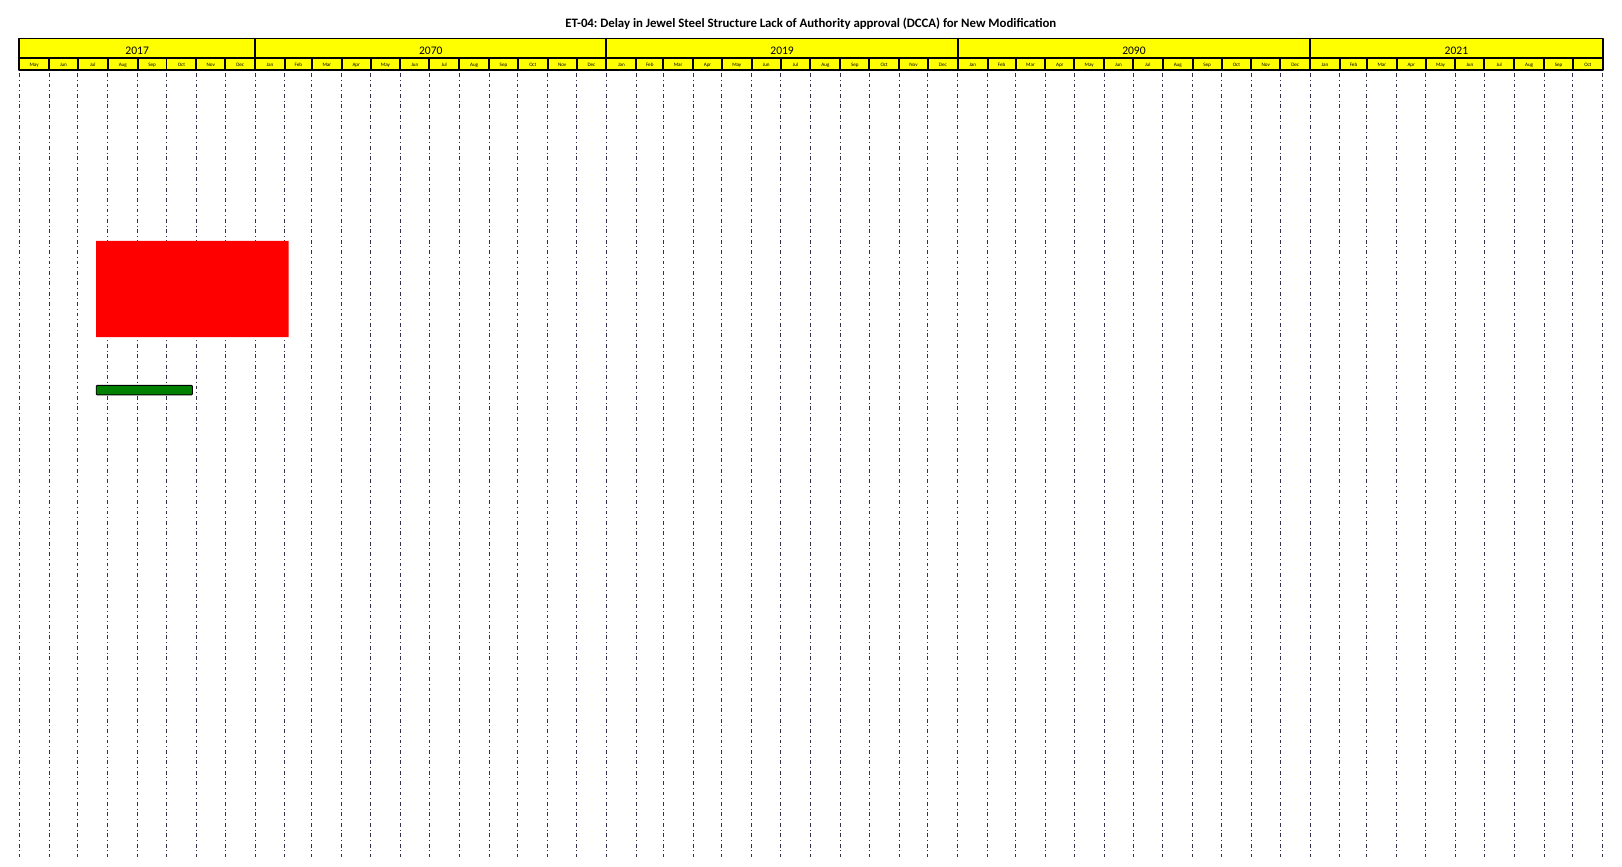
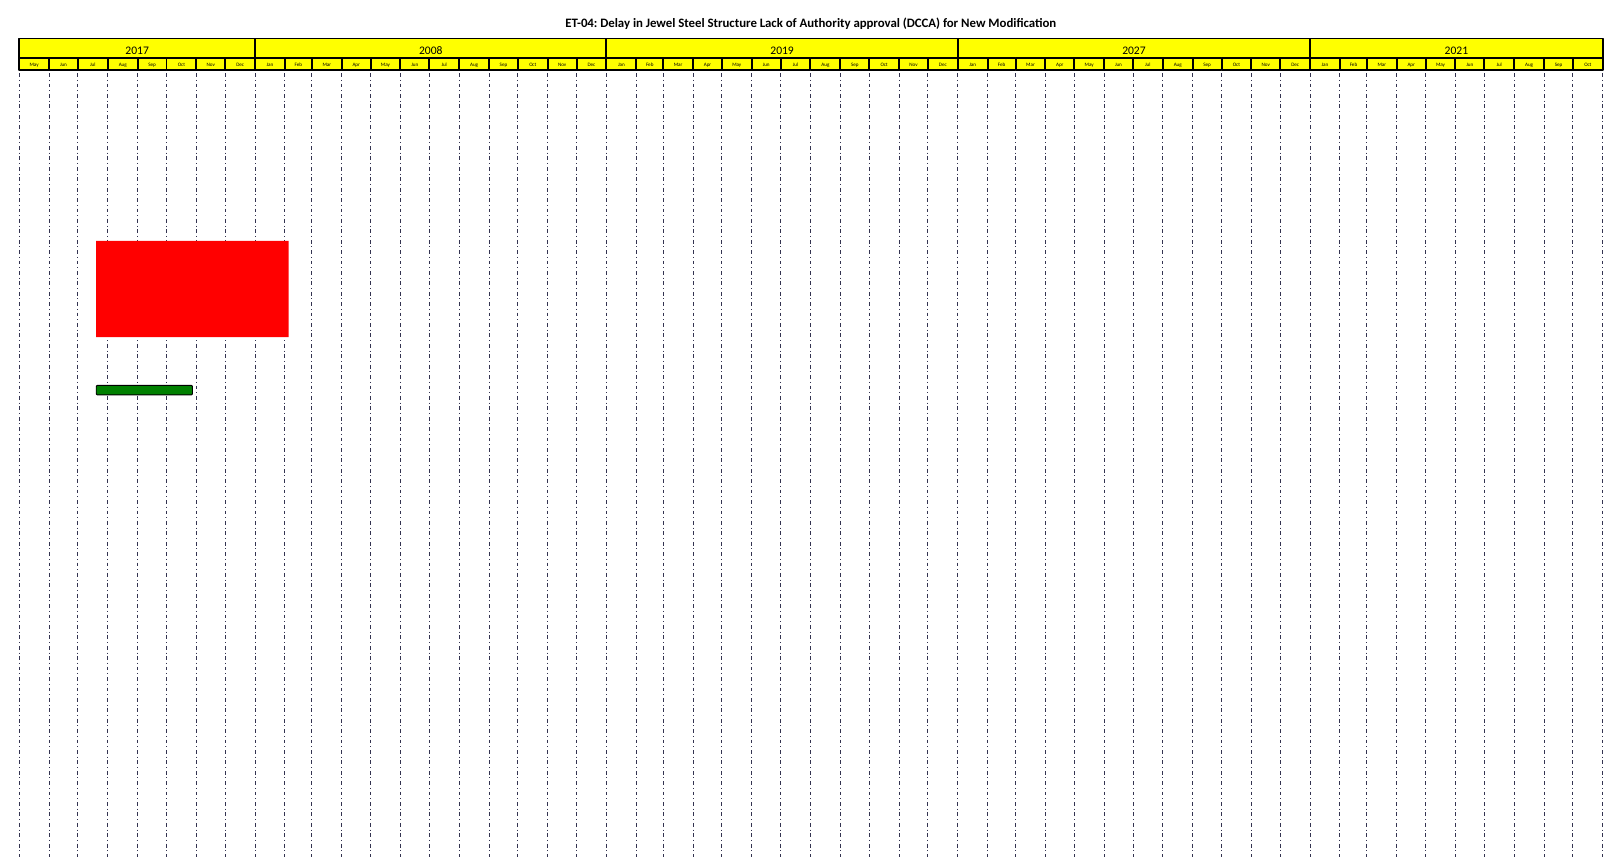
2070: 2070 -> 2008 (431, 51)
2090: 2090 -> 2027 (1134, 51)
